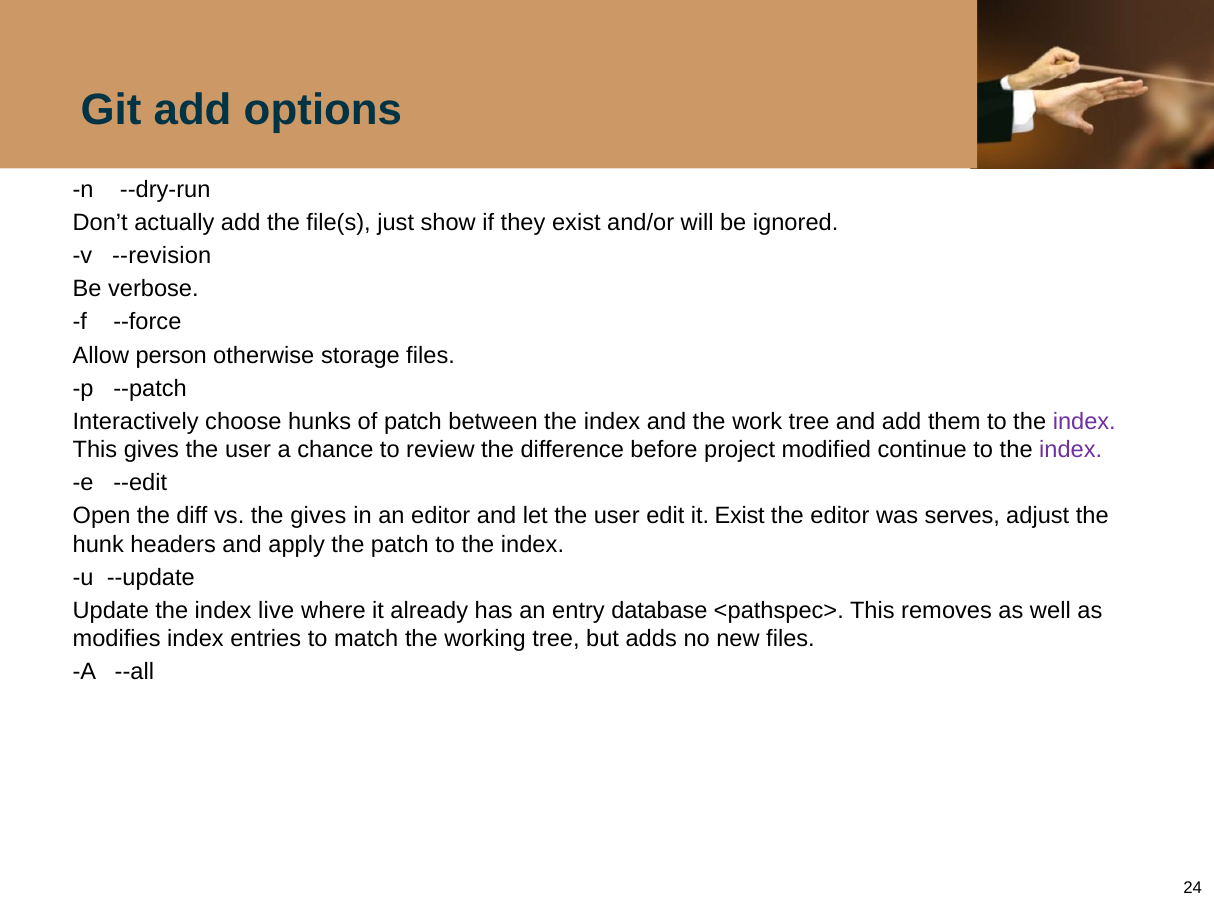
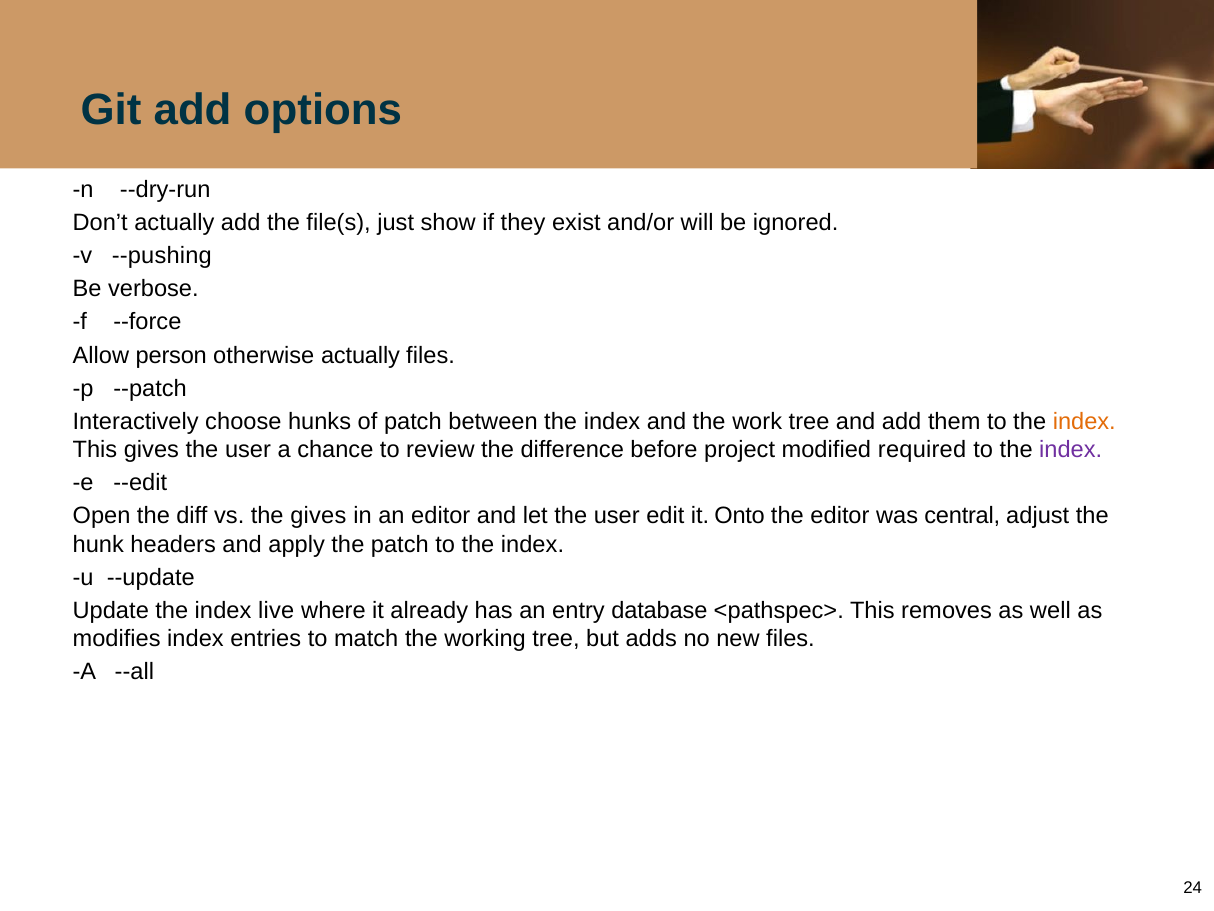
--revision: --revision -> --pushing (162, 256)
otherwise storage: storage -> actually (360, 355)
index colour: purple -> orange (1084, 421)
continue: continue -> required (922, 450)
it Exist: Exist -> Onto (740, 516)
serves: serves -> central (962, 516)
